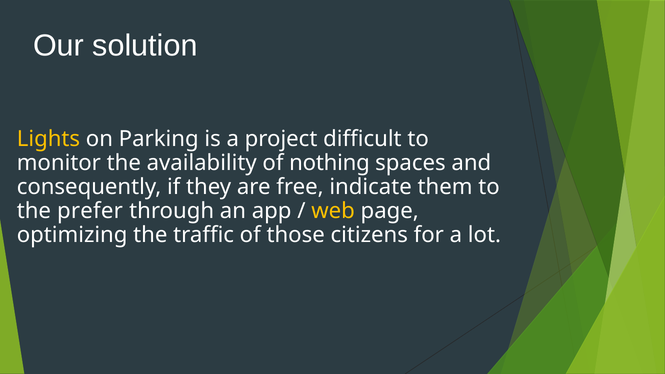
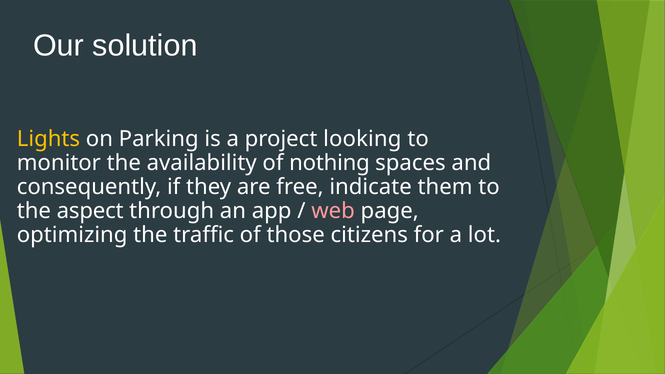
difficult: difficult -> looking (362, 139)
prefer: prefer -> aspect (90, 211)
web colour: yellow -> pink (333, 211)
